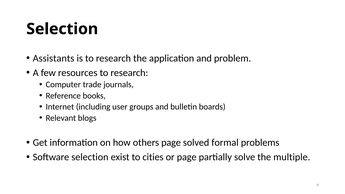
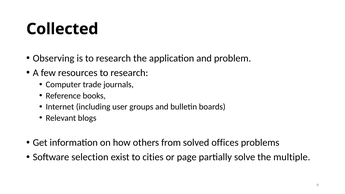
Selection: Selection -> Collected (62, 29)
Assistants: Assistants -> Observing (54, 58)
others page: page -> from (171, 143)
formal: formal -> offices (225, 143)
